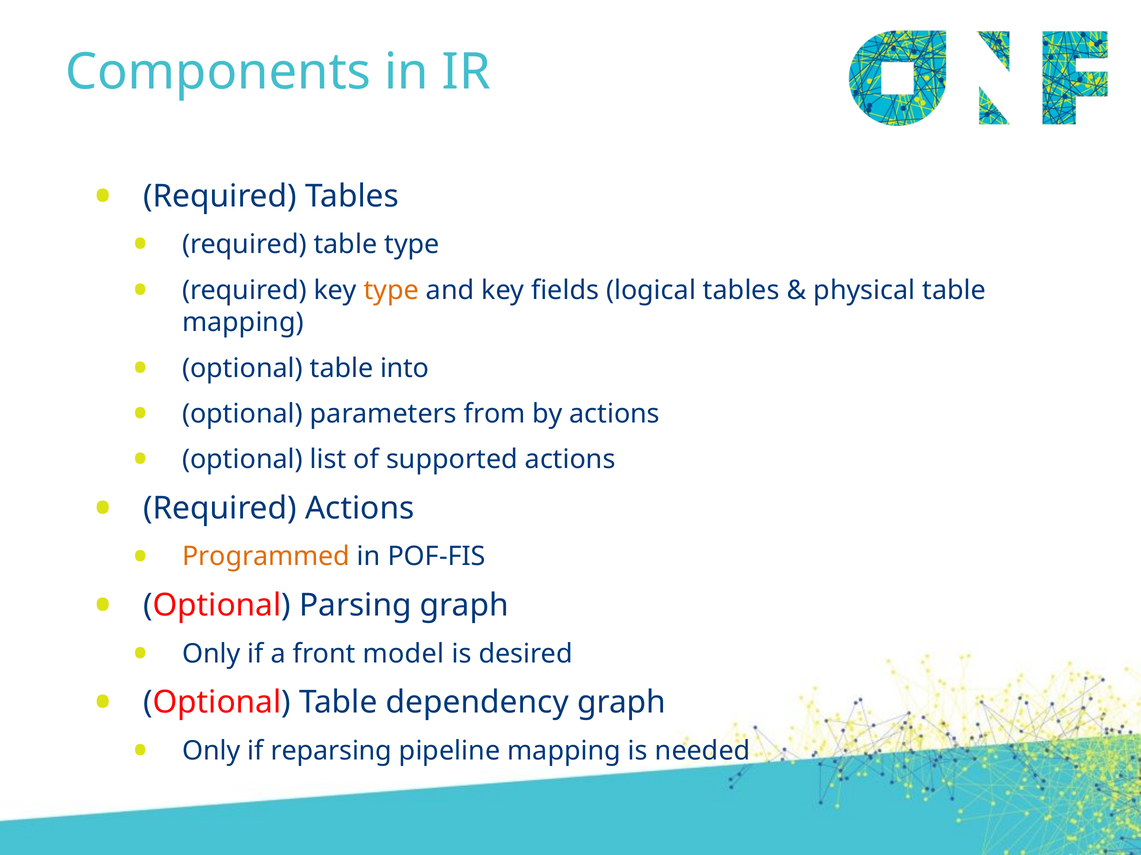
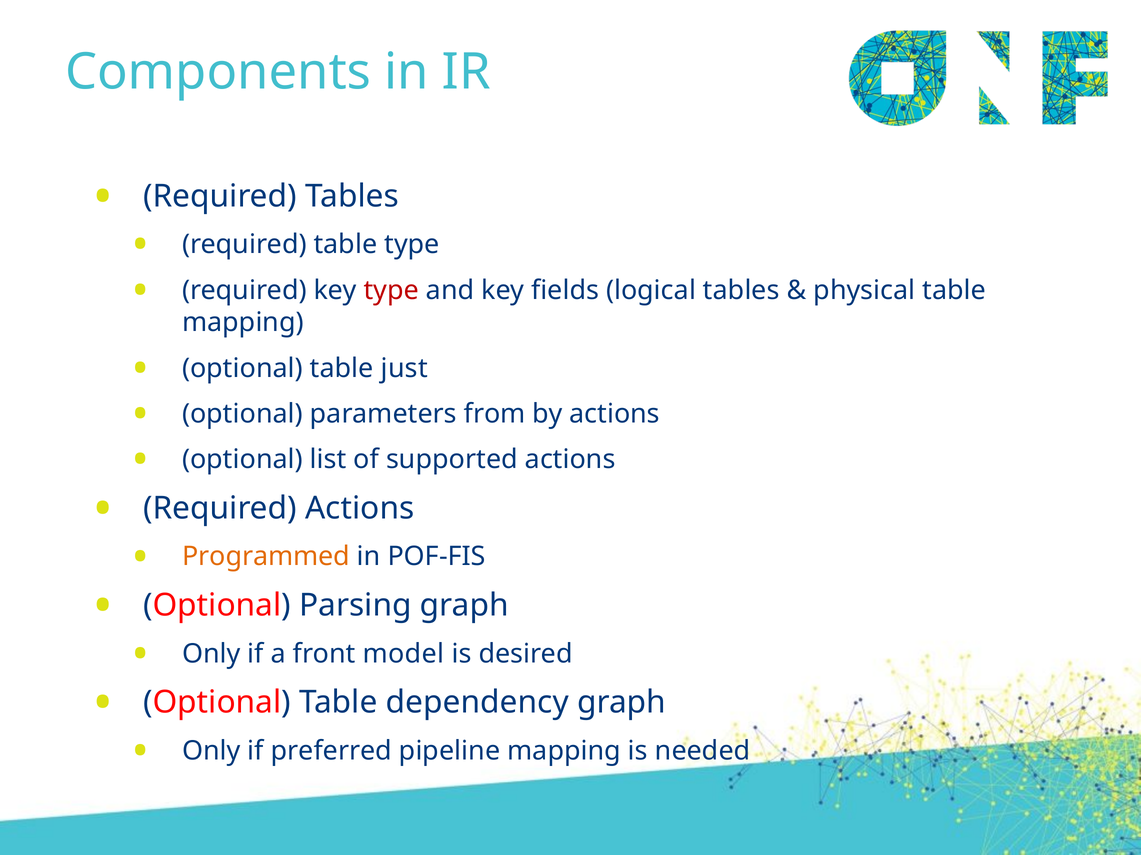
type colour: orange -> red (391, 290)
into: into -> just (404, 368)
reparsing: reparsing -> preferred (331, 751)
